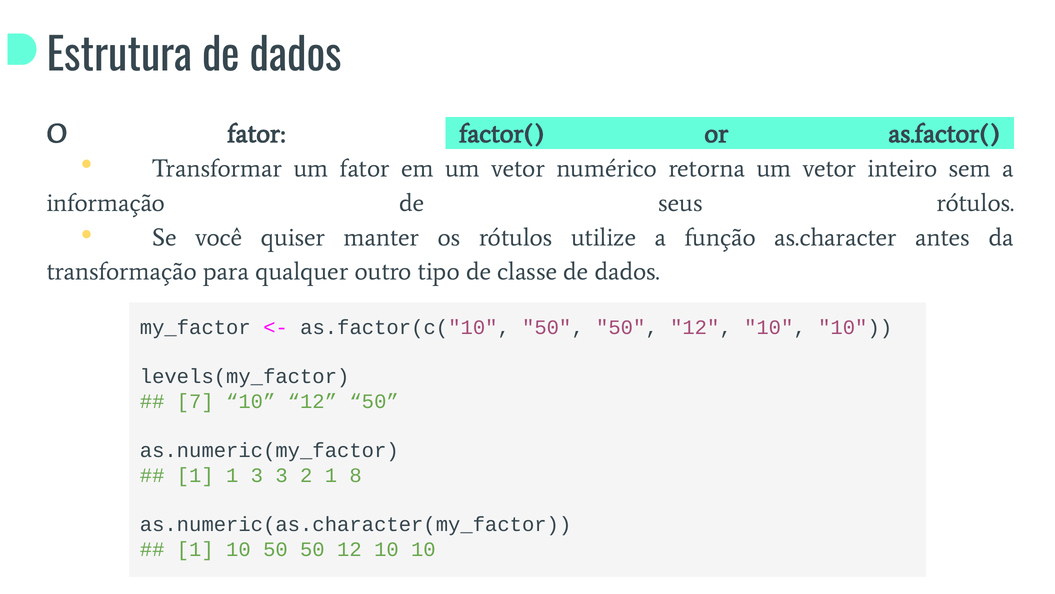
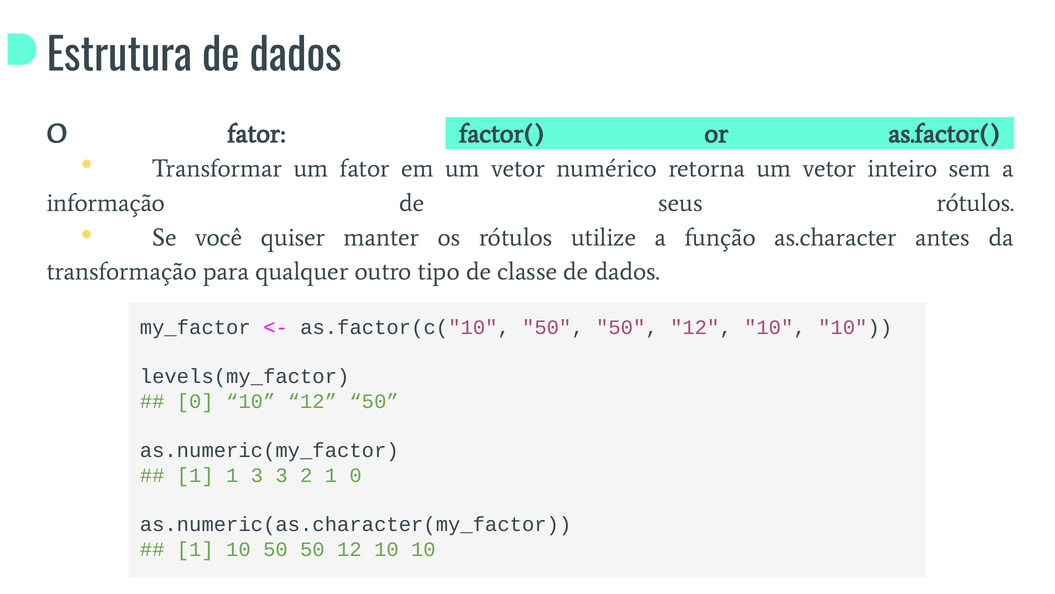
7: 7 -> 0 (195, 401)
1 8: 8 -> 0 (356, 475)
